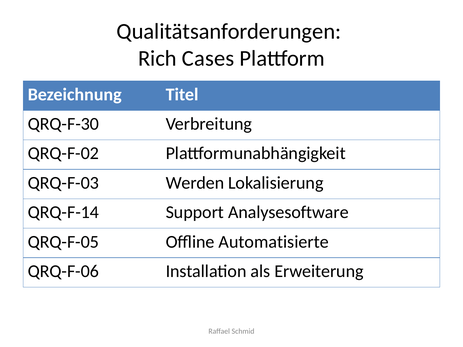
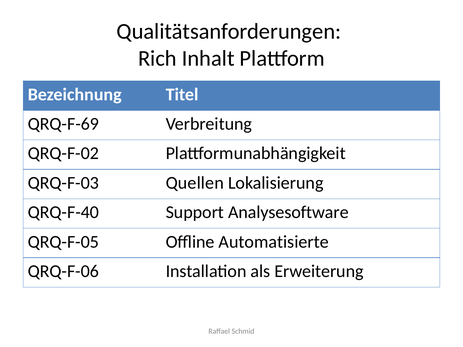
Cases: Cases -> Inhalt (208, 58)
QRQ-F-30: QRQ-F-30 -> QRQ-F-69 (63, 124)
Werden: Werden -> Quellen (195, 183)
QRQ-F-14: QRQ-F-14 -> QRQ-F-40 (63, 212)
